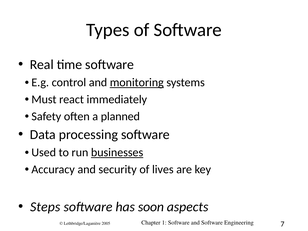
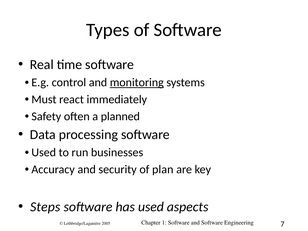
businesses underline: present -> none (117, 152)
lives: lives -> plan (163, 169)
has soon: soon -> used (151, 207)
